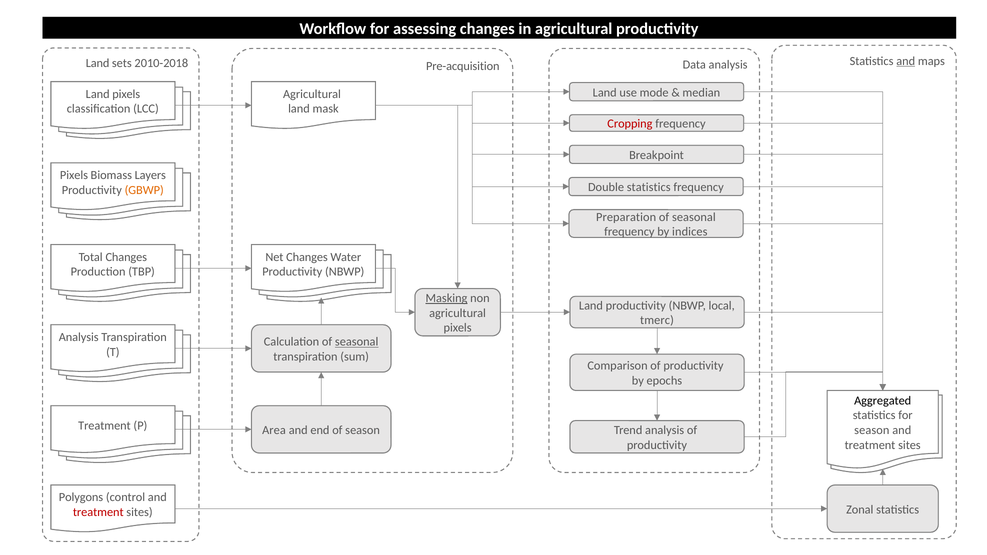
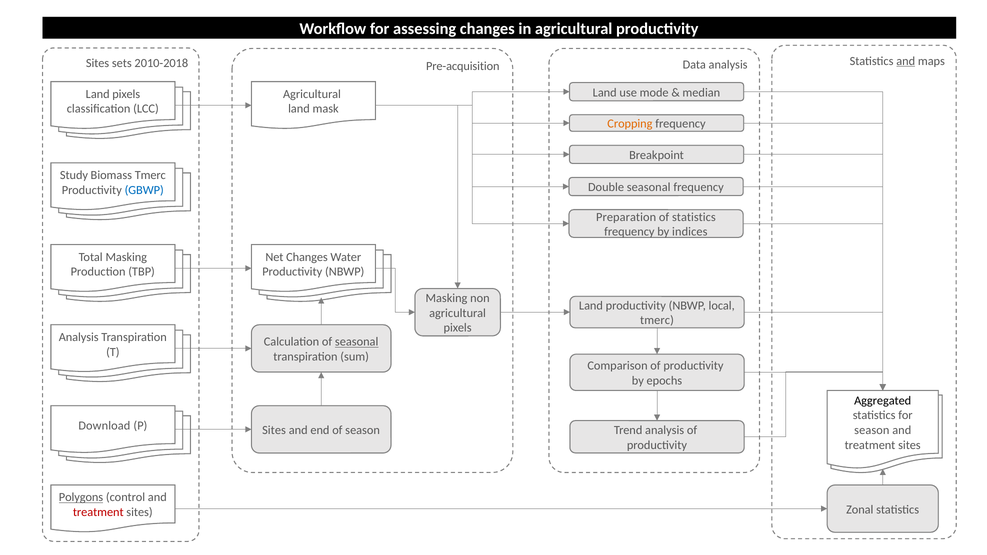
Land: Land -> Sites (98, 63)
Cropping colour: red -> orange (630, 124)
Pixels: Pixels -> Study (74, 175)
Biomass Layers: Layers -> Tmerc (150, 175)
Double statistics: statistics -> seasonal (649, 187)
GBWP colour: orange -> blue (144, 190)
seasonal: seasonal -> statistics (694, 217)
Total Changes: Changes -> Masking (126, 257)
Masking underline: present -> none (446, 298)
Treatment: Treatment -> Download (104, 426)
Area: Area -> Sites (274, 430)
Polygons underline: none -> present (81, 498)
